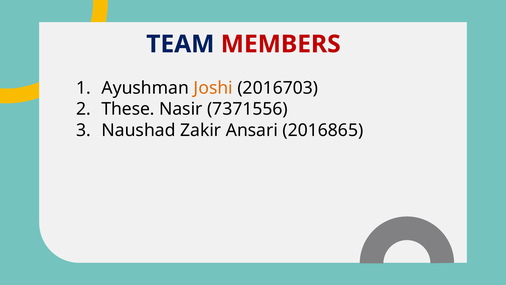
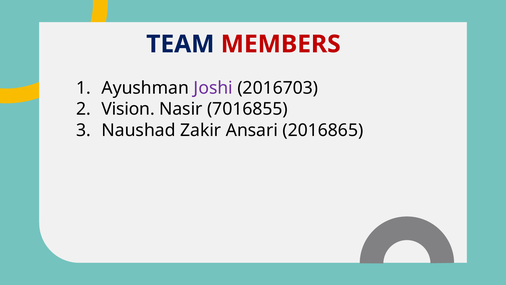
Joshi colour: orange -> purple (213, 88)
These: These -> Vision (128, 109)
7371556: 7371556 -> 7016855 (247, 109)
